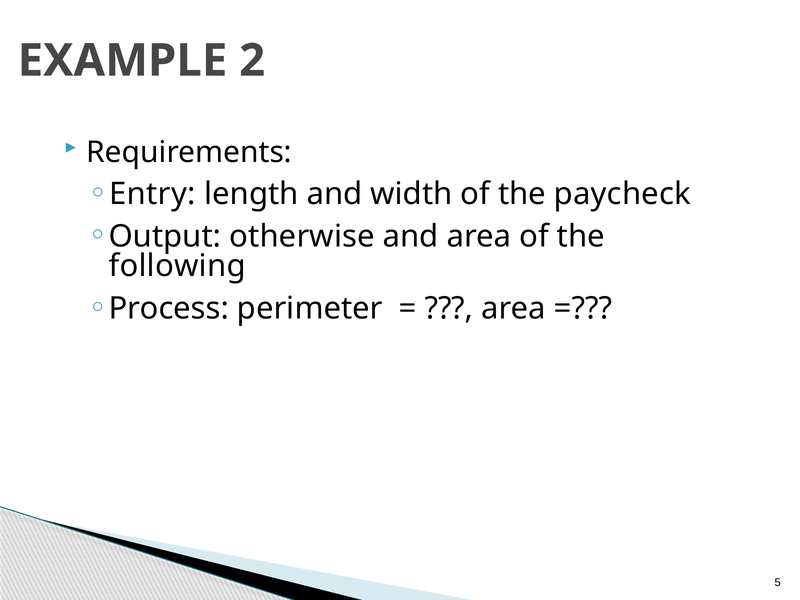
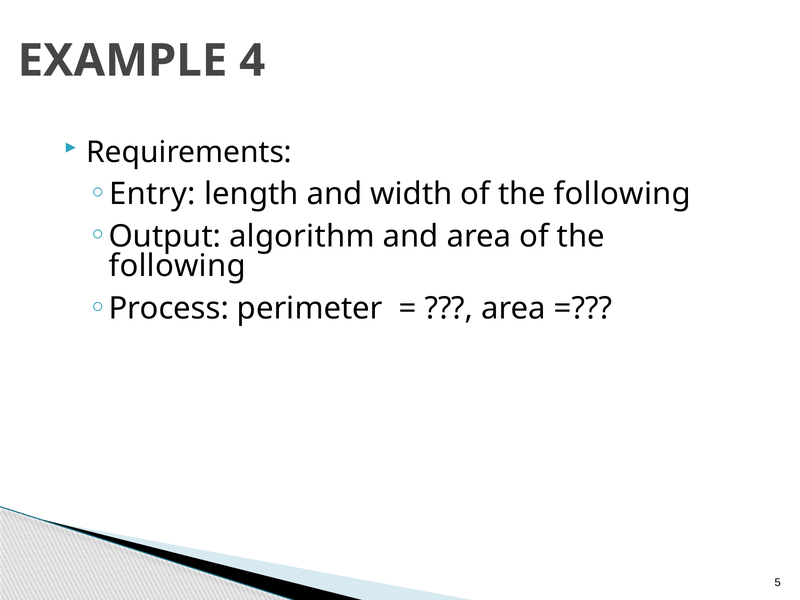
2: 2 -> 4 (252, 61)
width of the paycheck: paycheck -> following (622, 194)
otherwise: otherwise -> algorithm (302, 236)
